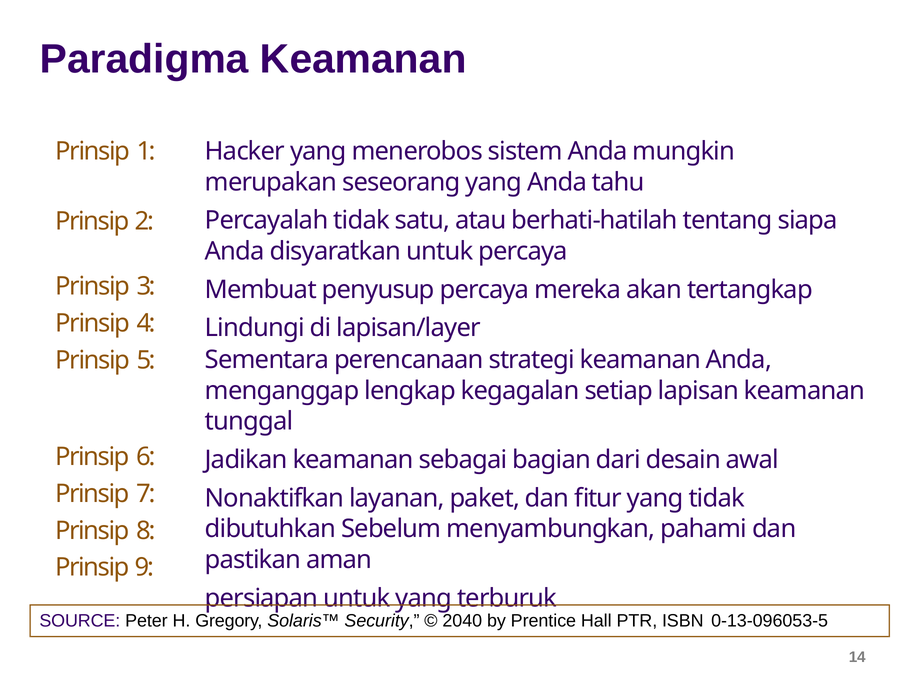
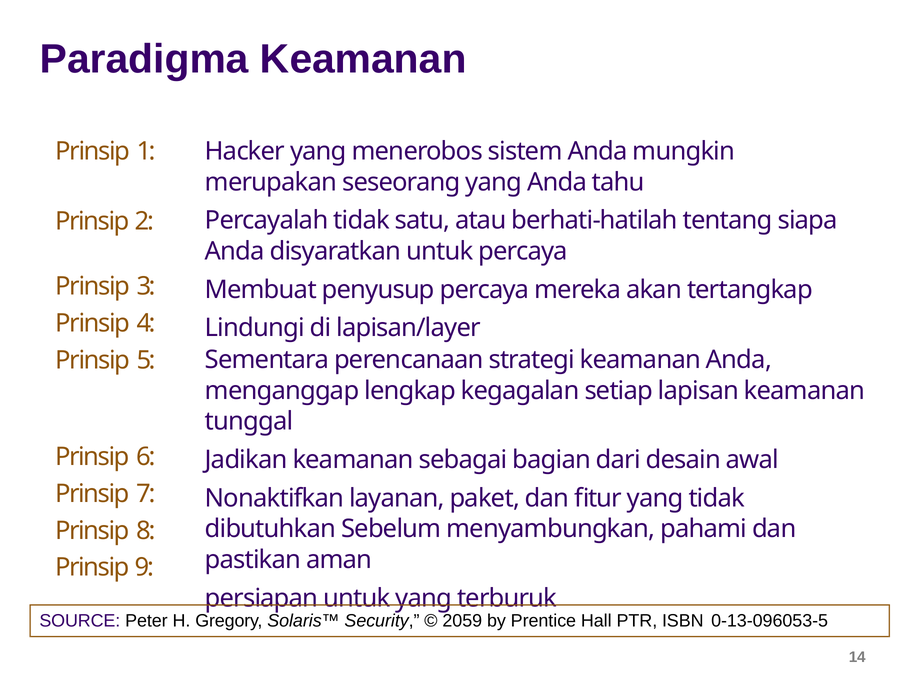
2040: 2040 -> 2059 (462, 621)
